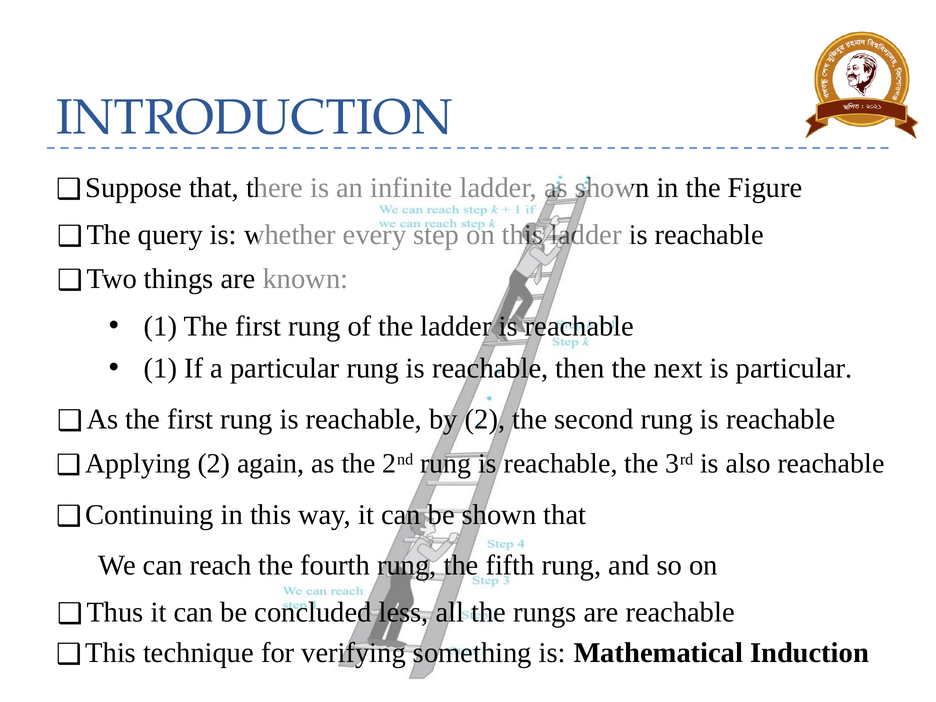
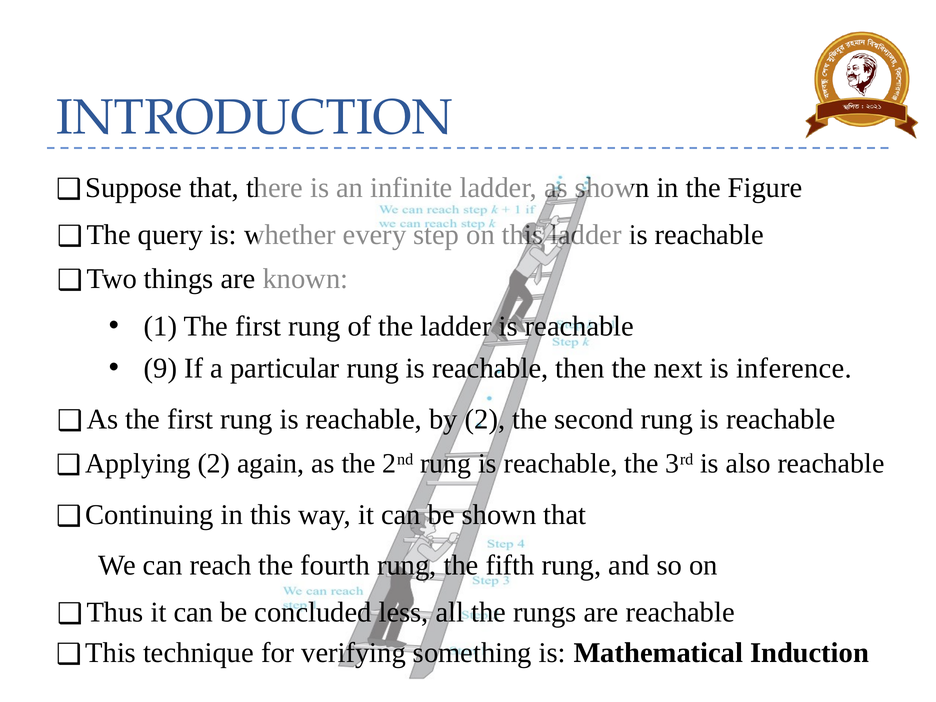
1: 1 -> 9 (161, 368)
is particular: particular -> inference (794, 368)
